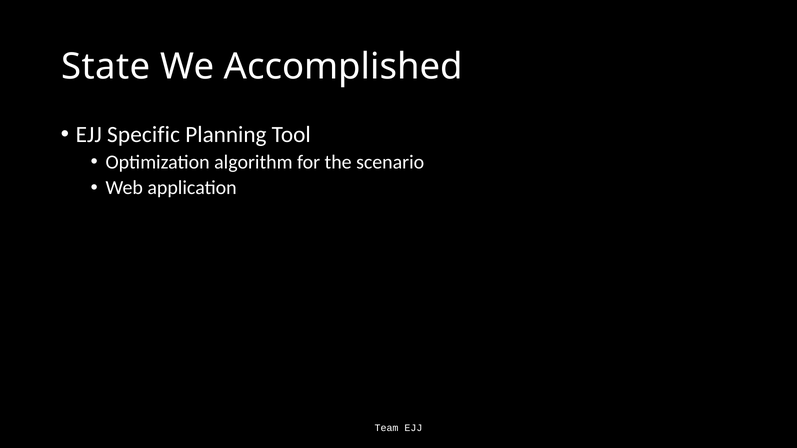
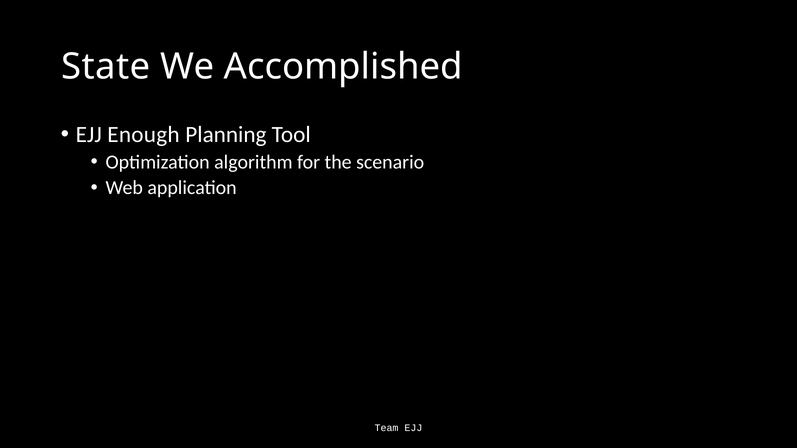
Specific: Specific -> Enough (143, 135)
